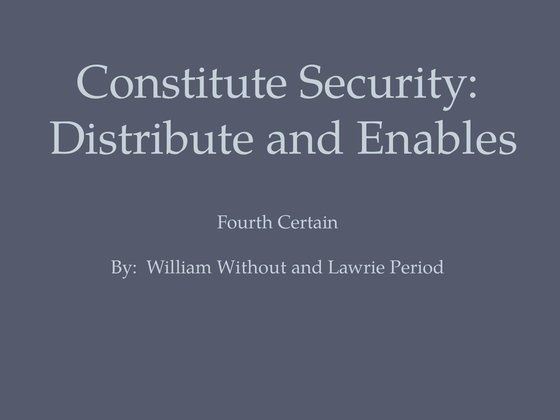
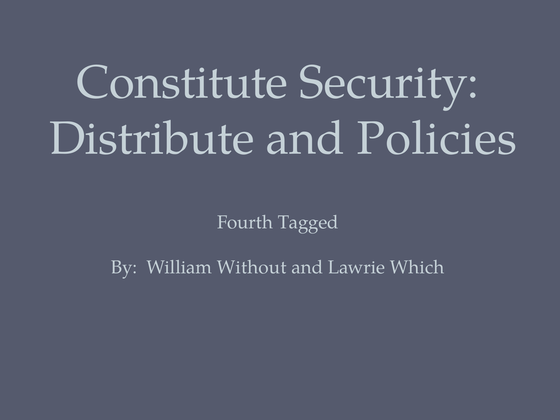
Enables: Enables -> Policies (437, 139)
Certain: Certain -> Tagged (308, 222)
Period: Period -> Which (417, 267)
